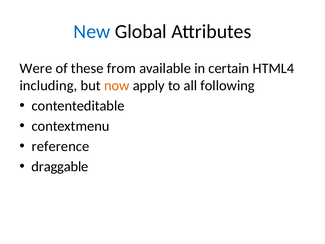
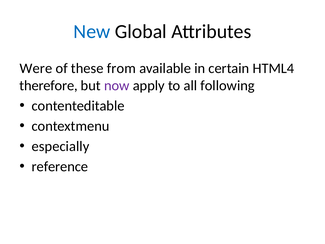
including: including -> therefore (49, 86)
now colour: orange -> purple (117, 86)
reference: reference -> especially (61, 146)
draggable: draggable -> reference (60, 166)
